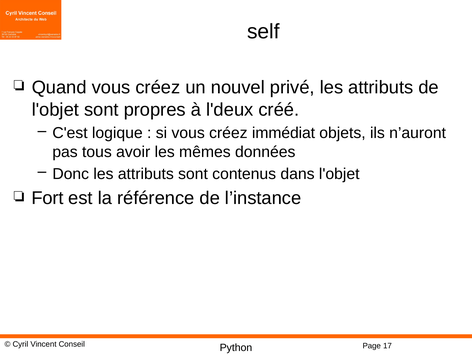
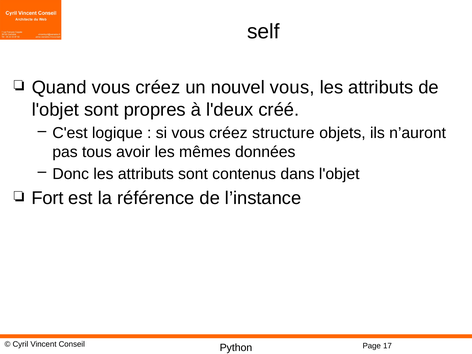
nouvel privé: privé -> vous (292, 88)
immédiat: immédiat -> structure (283, 133)
